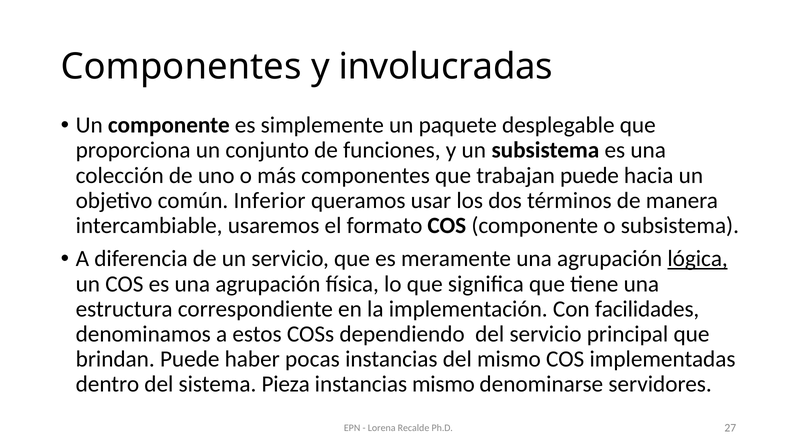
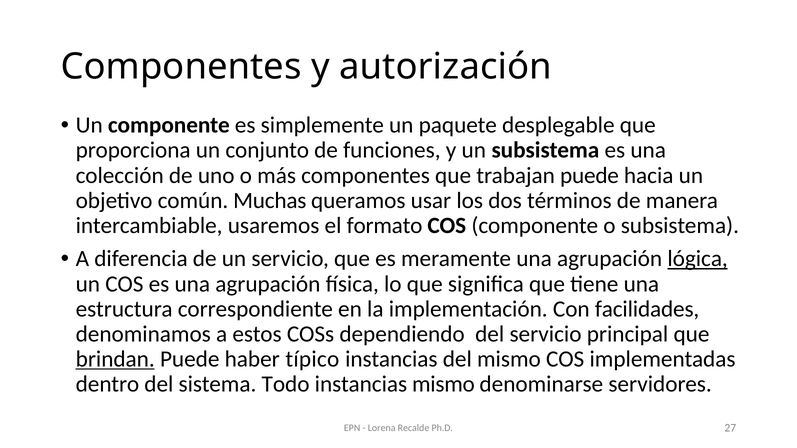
involucradas: involucradas -> autorización (446, 67)
Inferior: Inferior -> Muchas (270, 201)
brindan underline: none -> present (115, 359)
pocas: pocas -> típico (312, 359)
Pieza: Pieza -> Todo (286, 384)
